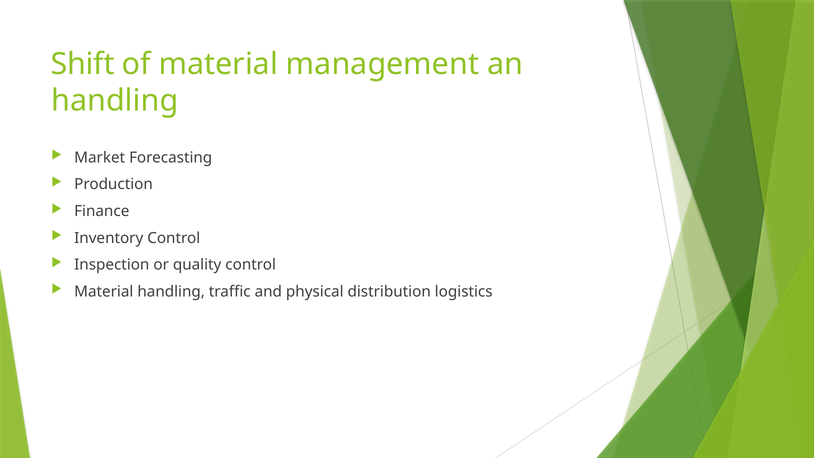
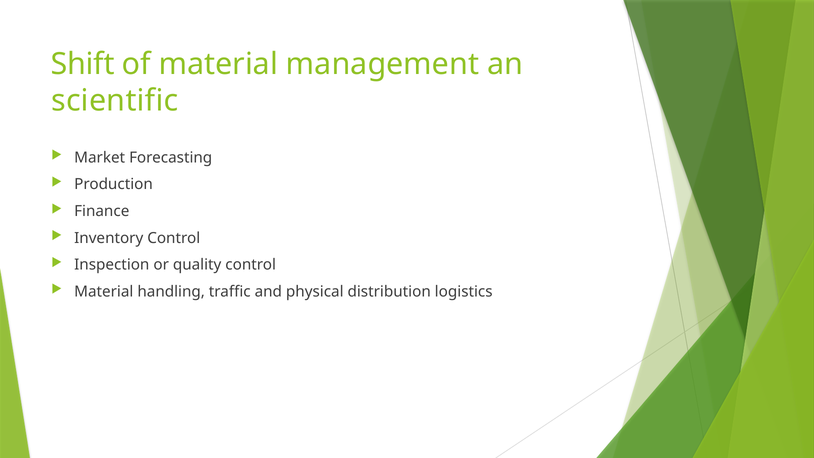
handling: handling -> scientific (115, 101)
